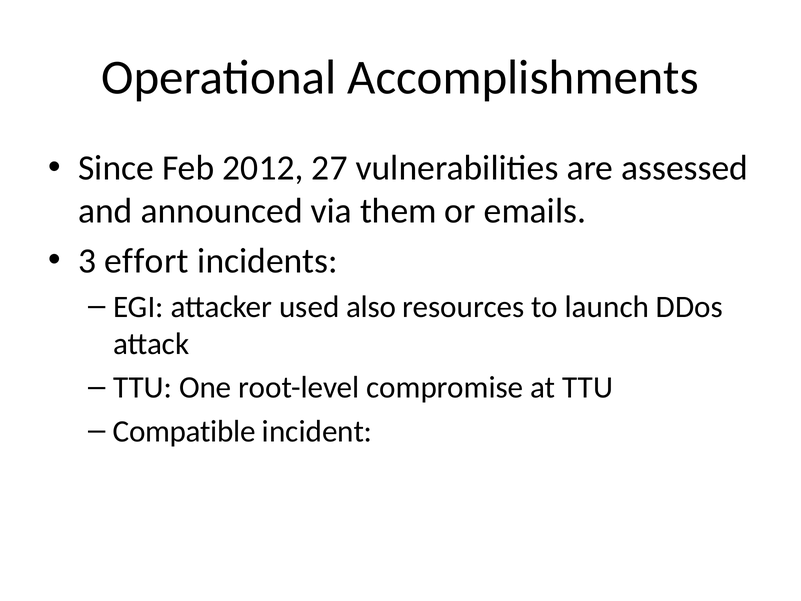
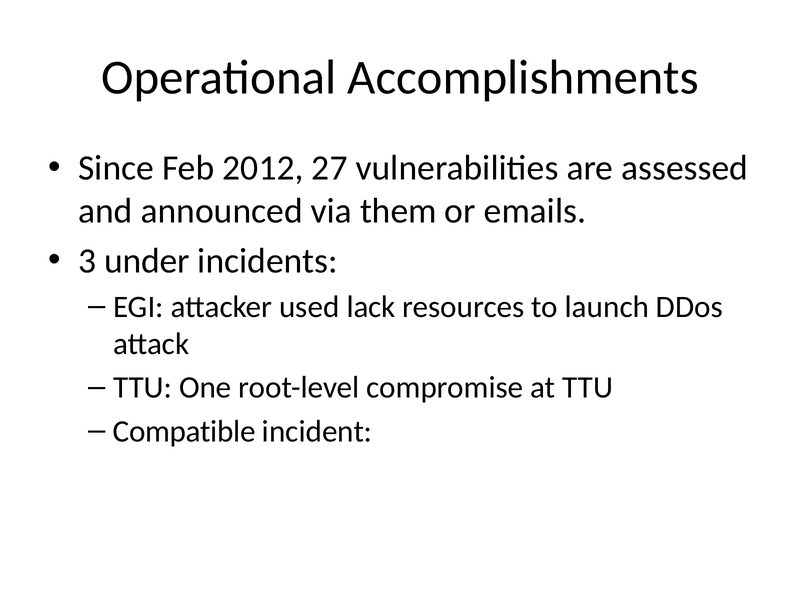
effort: effort -> under (147, 261)
also: also -> lack (371, 307)
